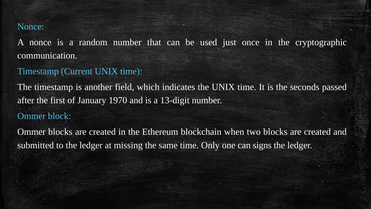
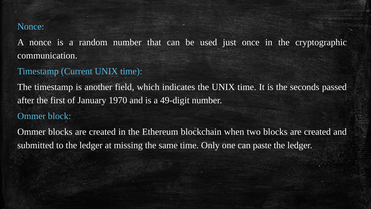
13-digit: 13-digit -> 49-digit (175, 100)
signs: signs -> paste (262, 145)
